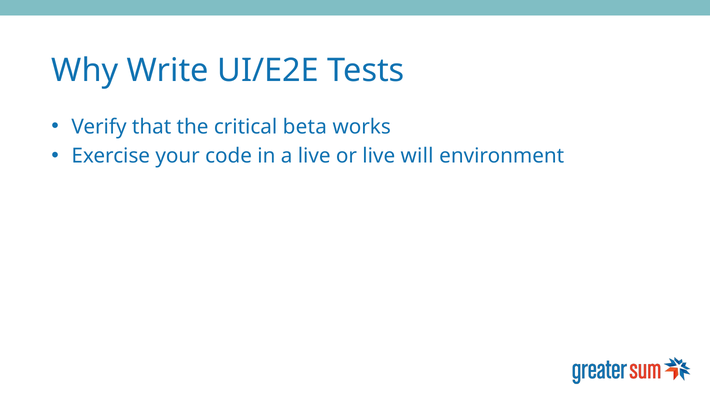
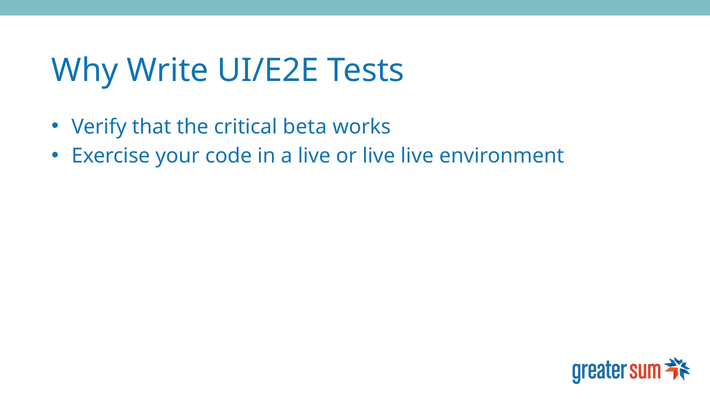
live will: will -> live (417, 156)
